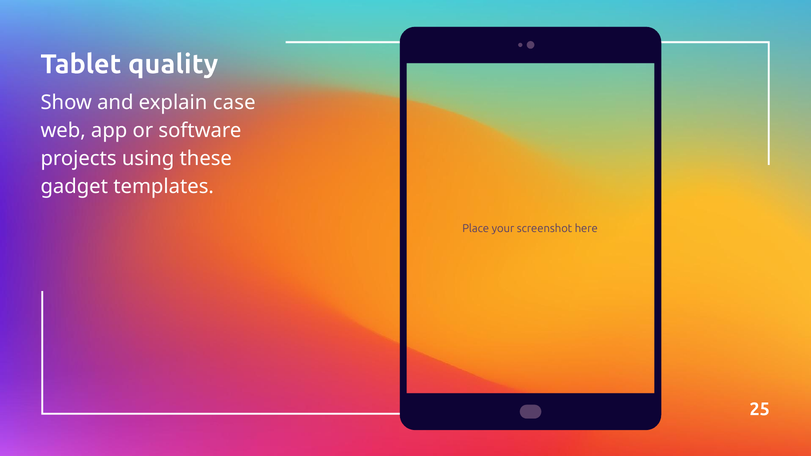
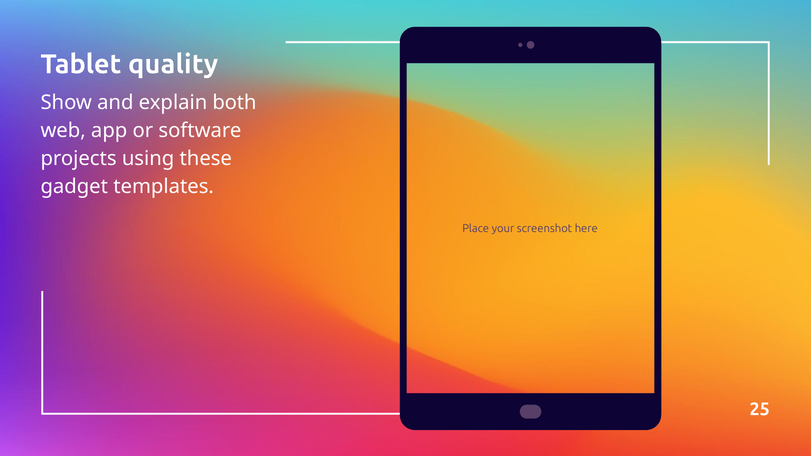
case: case -> both (234, 103)
